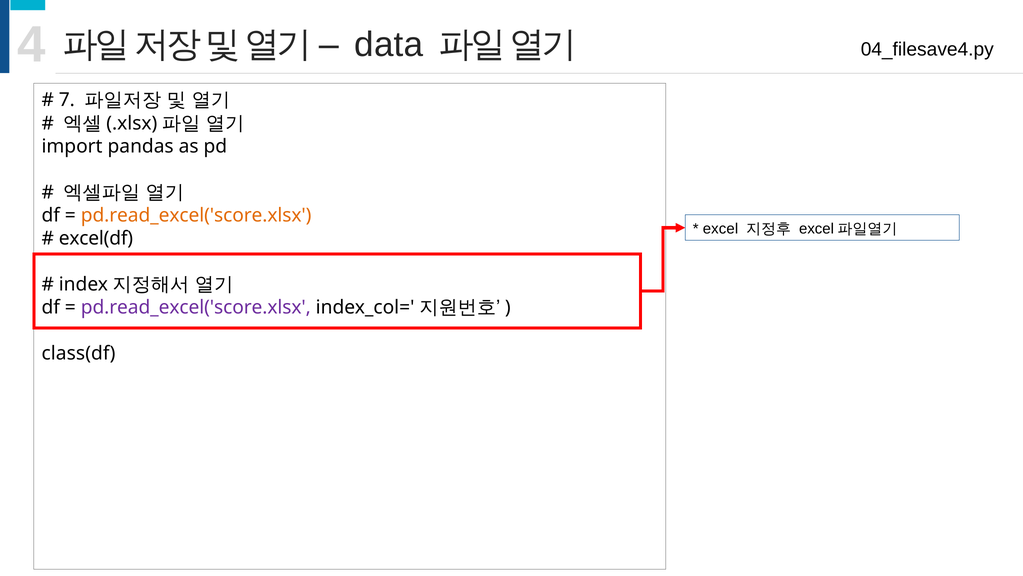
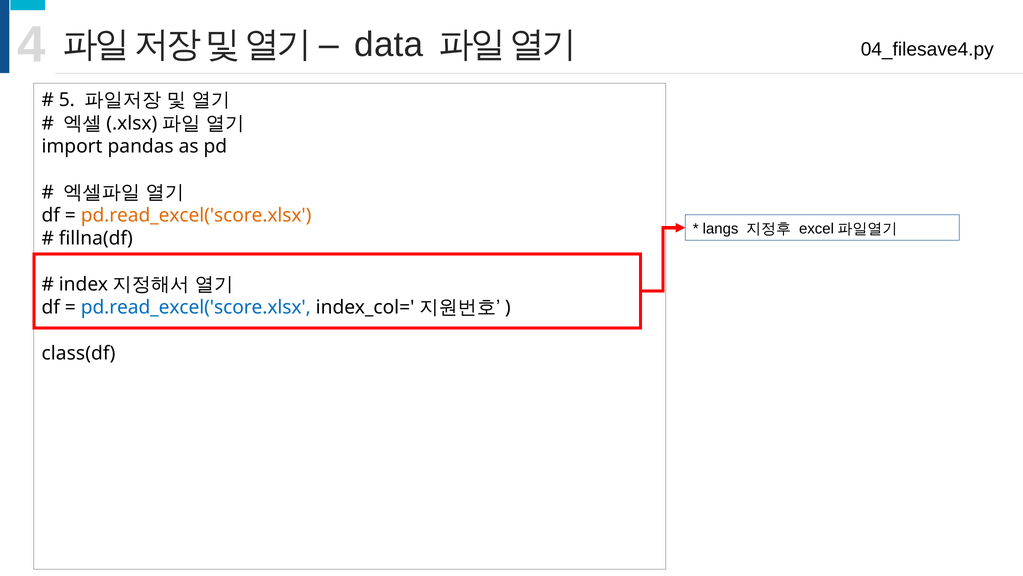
7: 7 -> 5 (67, 100)
excel: excel -> langs (721, 229)
excel(df: excel(df -> fillna(df (96, 238)
pd.read_excel('score.xlsx colour: purple -> blue (196, 307)
